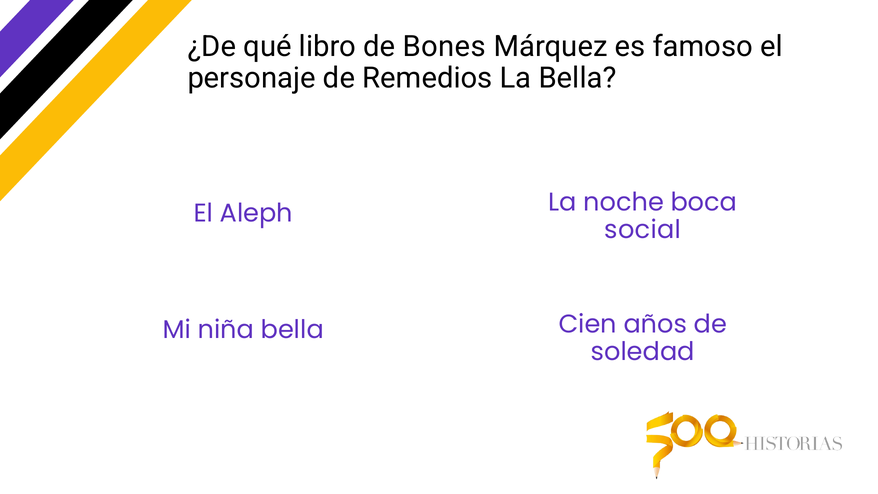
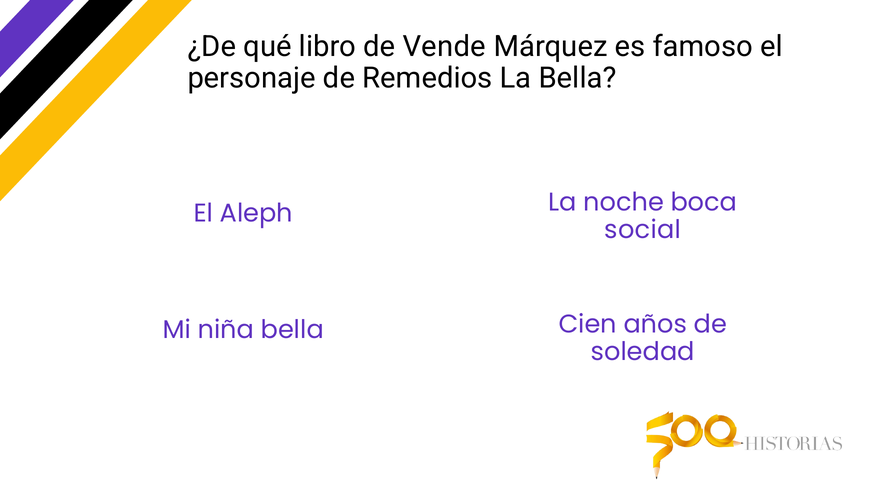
Bones: Bones -> Vende (444, 47)
